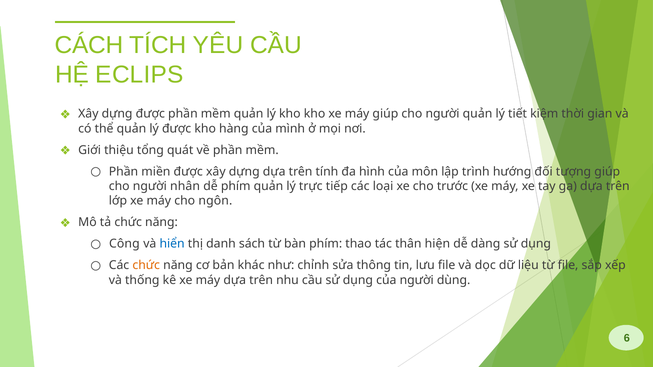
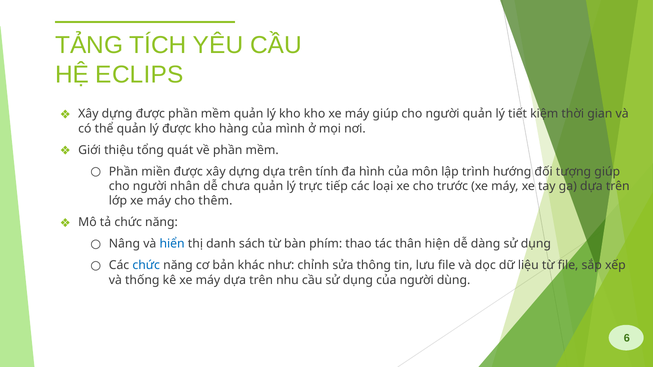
CÁCH: CÁCH -> TẢNG (89, 45)
dễ phím: phím -> chưa (236, 186)
ngôn: ngôn -> thêm (215, 201)
Công: Công -> Nâng (124, 244)
chức colour: orange -> blue (146, 266)
